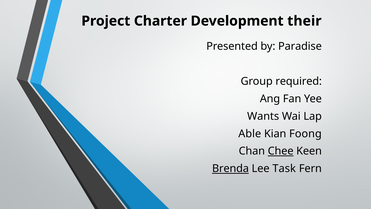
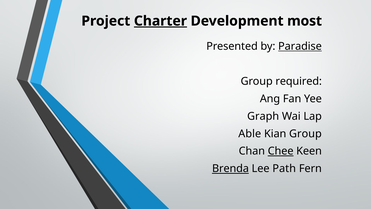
Charter underline: none -> present (160, 21)
their: their -> most (305, 21)
Paradise underline: none -> present (300, 46)
Wants: Wants -> Graph (263, 116)
Kian Foong: Foong -> Group (305, 133)
Task: Task -> Path (284, 168)
